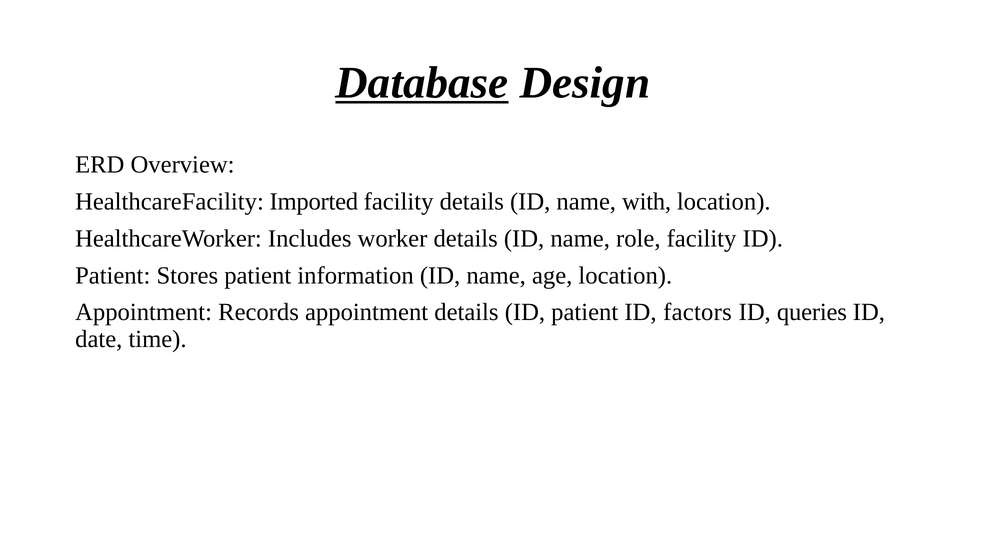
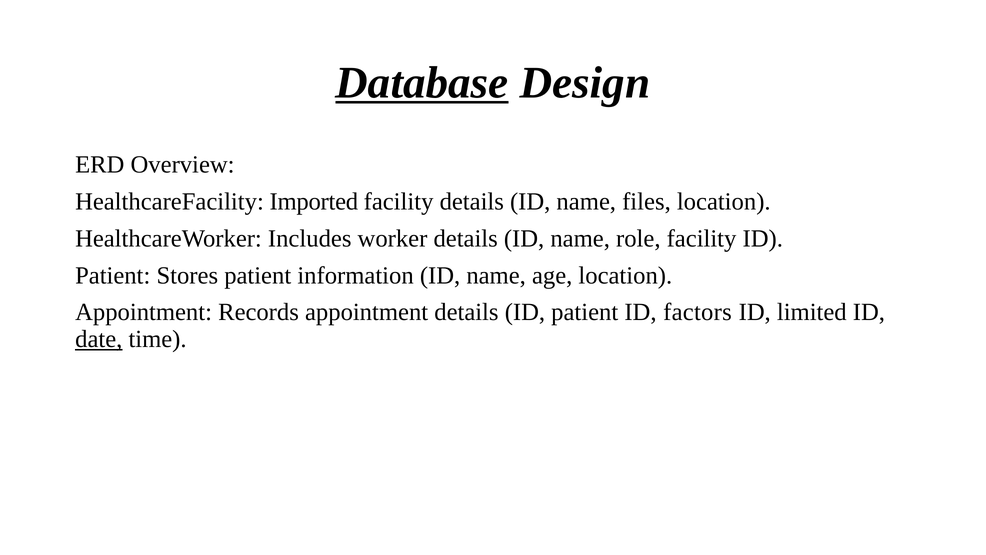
with: with -> files (646, 201)
queries: queries -> limited (812, 312)
date underline: none -> present (99, 339)
